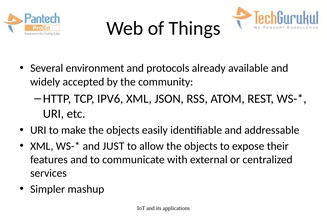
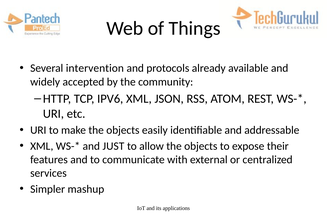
environment: environment -> intervention (95, 68)
